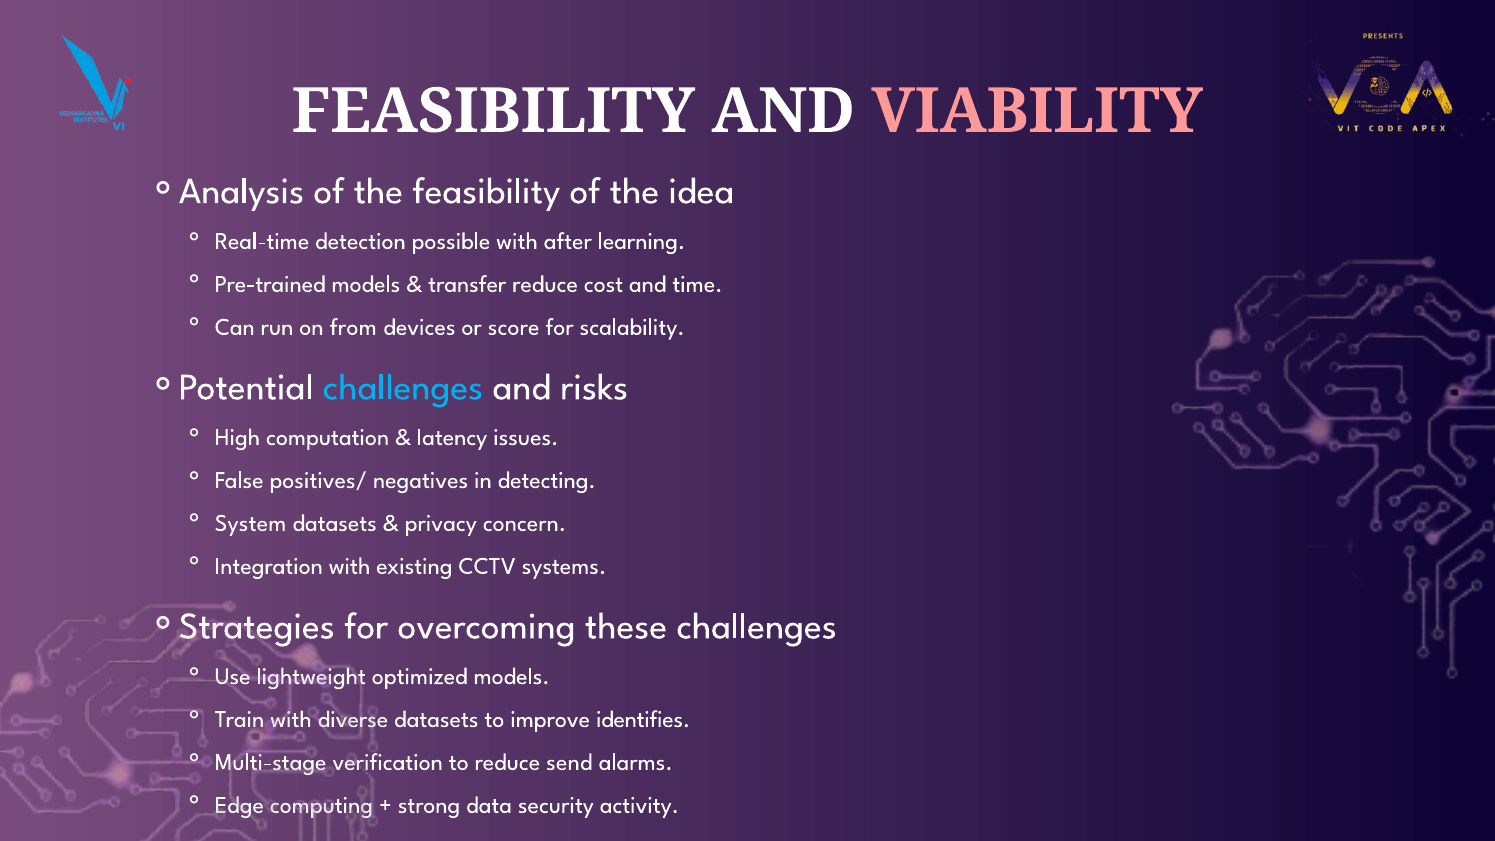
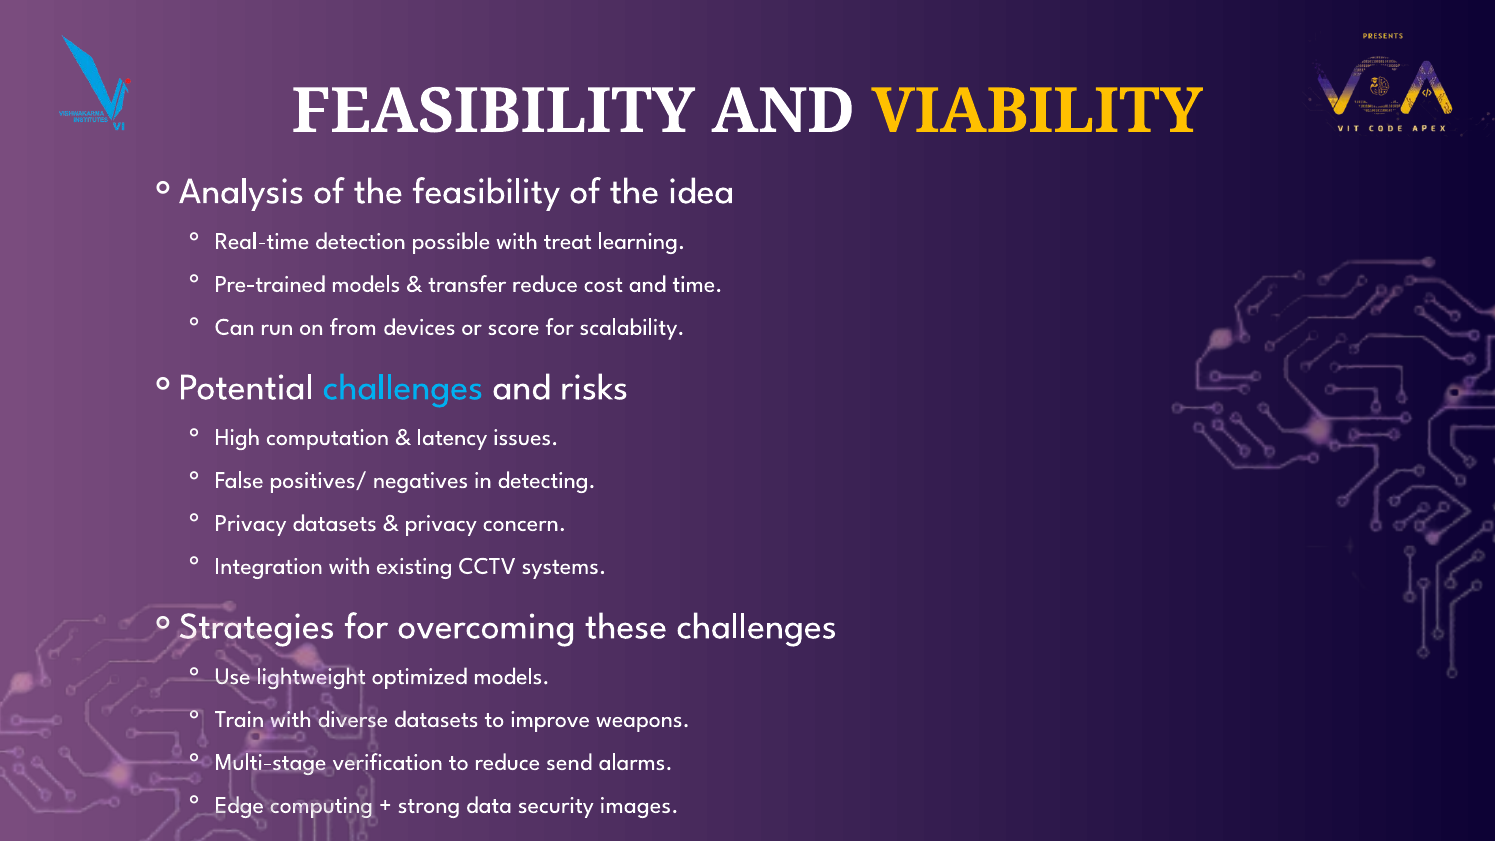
VIABILITY colour: pink -> yellow (1037, 111)
after: after -> treat (568, 241)
System: System -> Privacy (251, 523)
identifies: identifies -> weapons (643, 719)
activity: activity -> images (639, 805)
